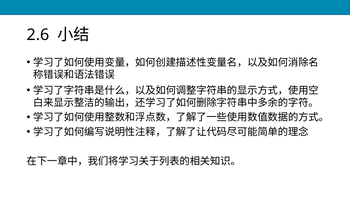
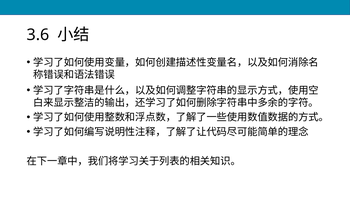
2.6: 2.6 -> 3.6 (38, 35)
